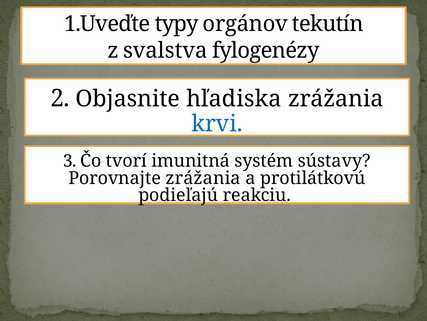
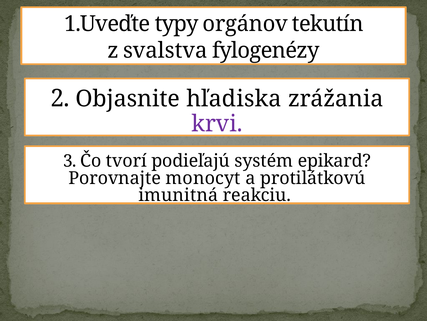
krvi colour: blue -> purple (217, 124)
imunitná: imunitná -> podieľajú (191, 161)
sústavy: sústavy -> epikard (334, 161)
Porovnajte zrážania: zrážania -> monocyt (203, 178)
podieľajú: podieľajú -> imunitná (178, 195)
